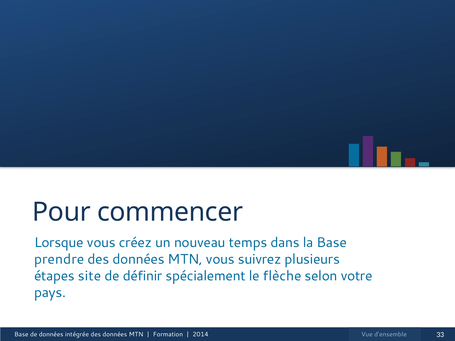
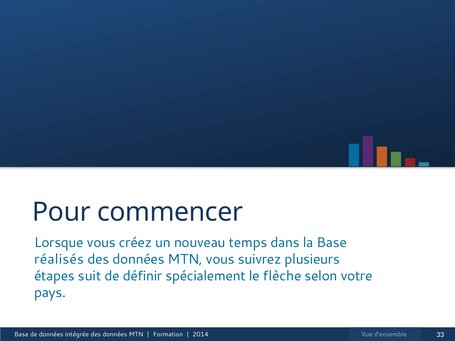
prendre: prendre -> réalisés (59, 260)
site: site -> suit (90, 276)
